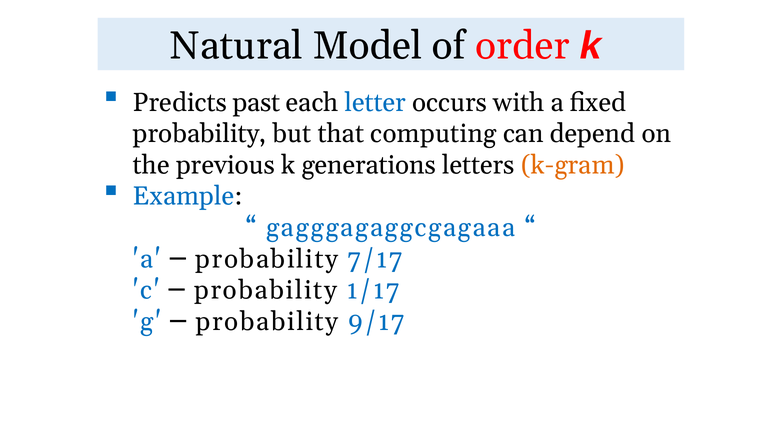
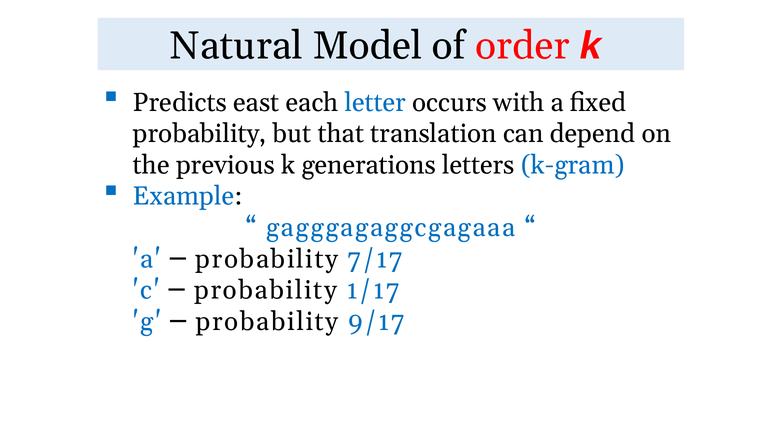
past: past -> east (256, 102)
computing: computing -> translation (434, 134)
k-gram colour: orange -> blue (573, 165)
